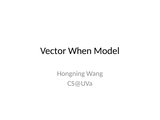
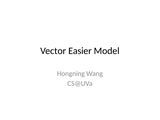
When: When -> Easier (80, 51)
